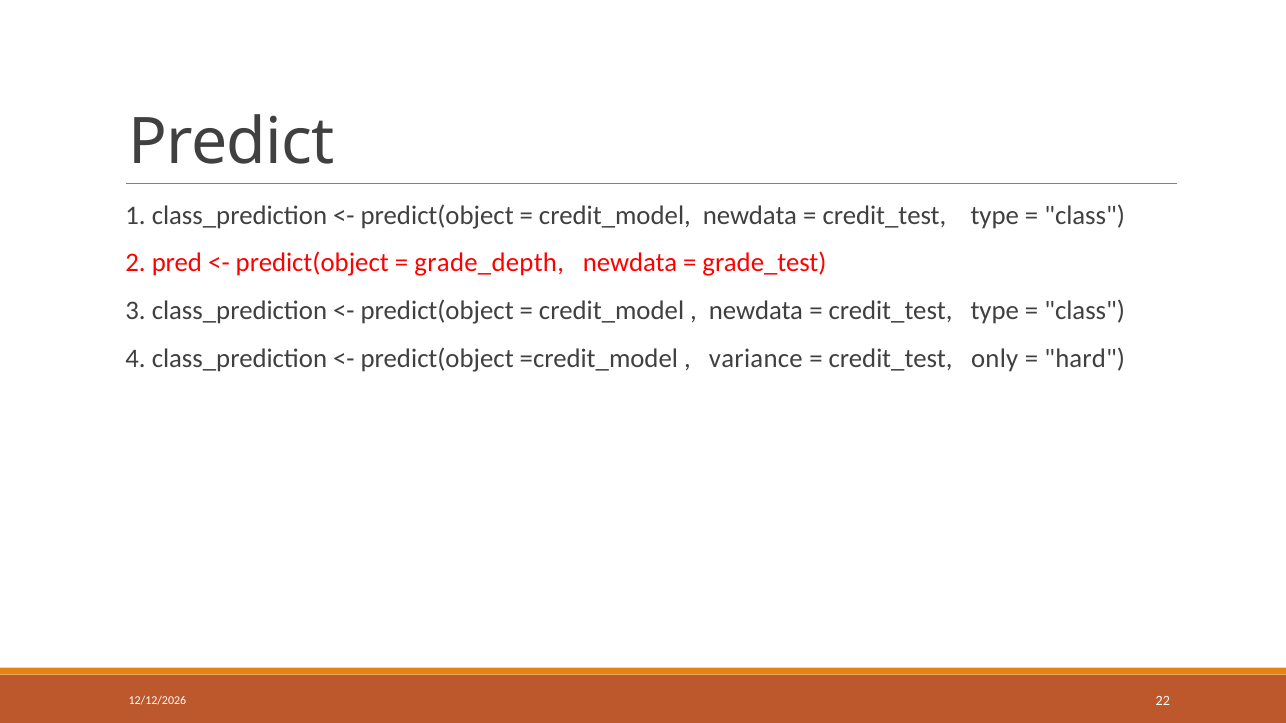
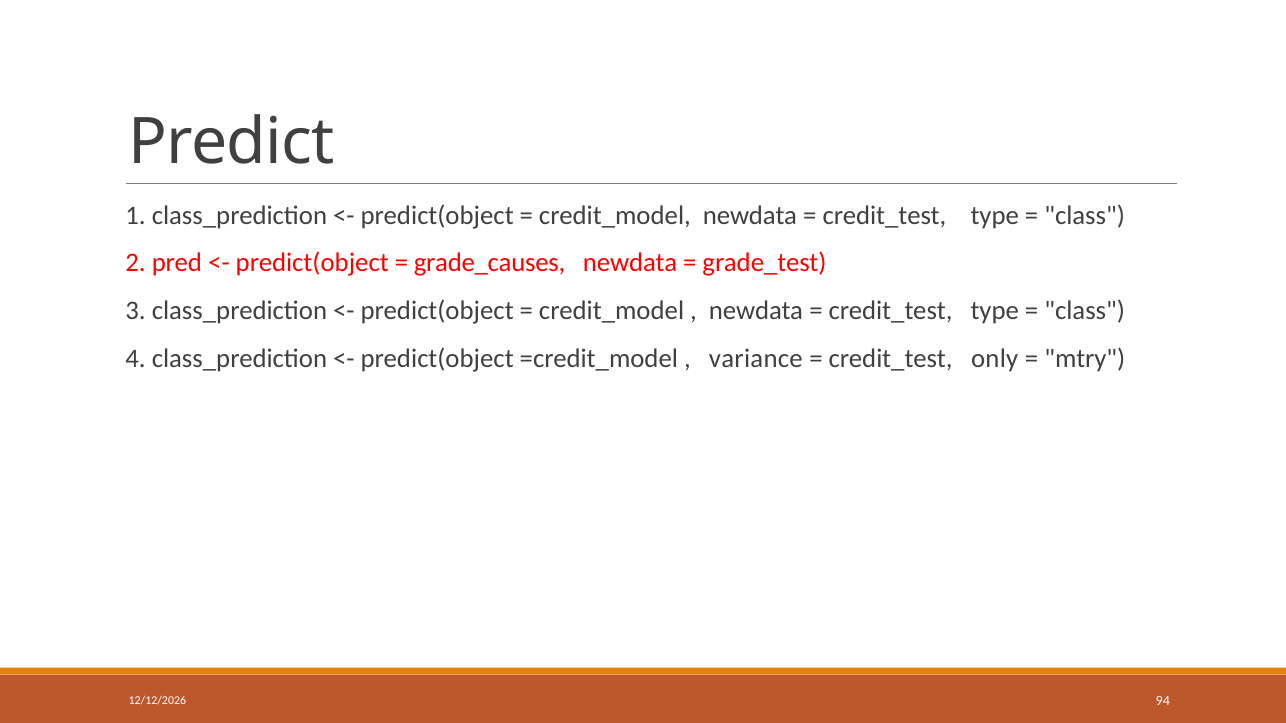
grade_depth: grade_depth -> grade_causes (489, 263)
hard: hard -> mtry (1085, 359)
22: 22 -> 94 (1163, 701)
